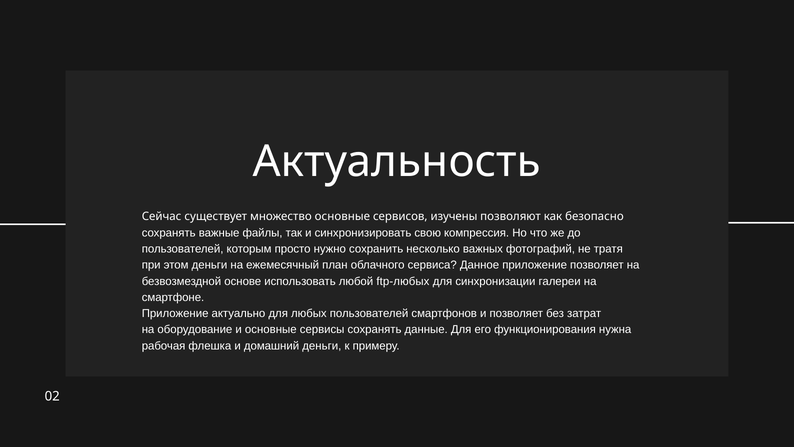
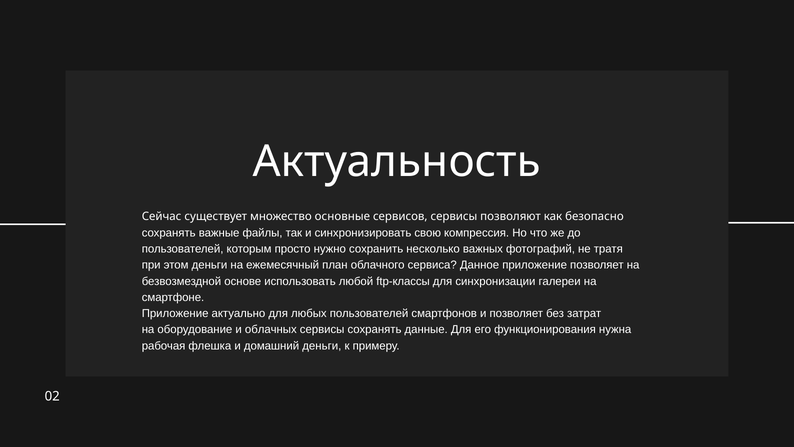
сервисов изучены: изучены -> сервисы (454, 216)
ftp-любых: ftp-любых -> ftp-классы (403, 281)
и основные: основные -> облачных (271, 329)
